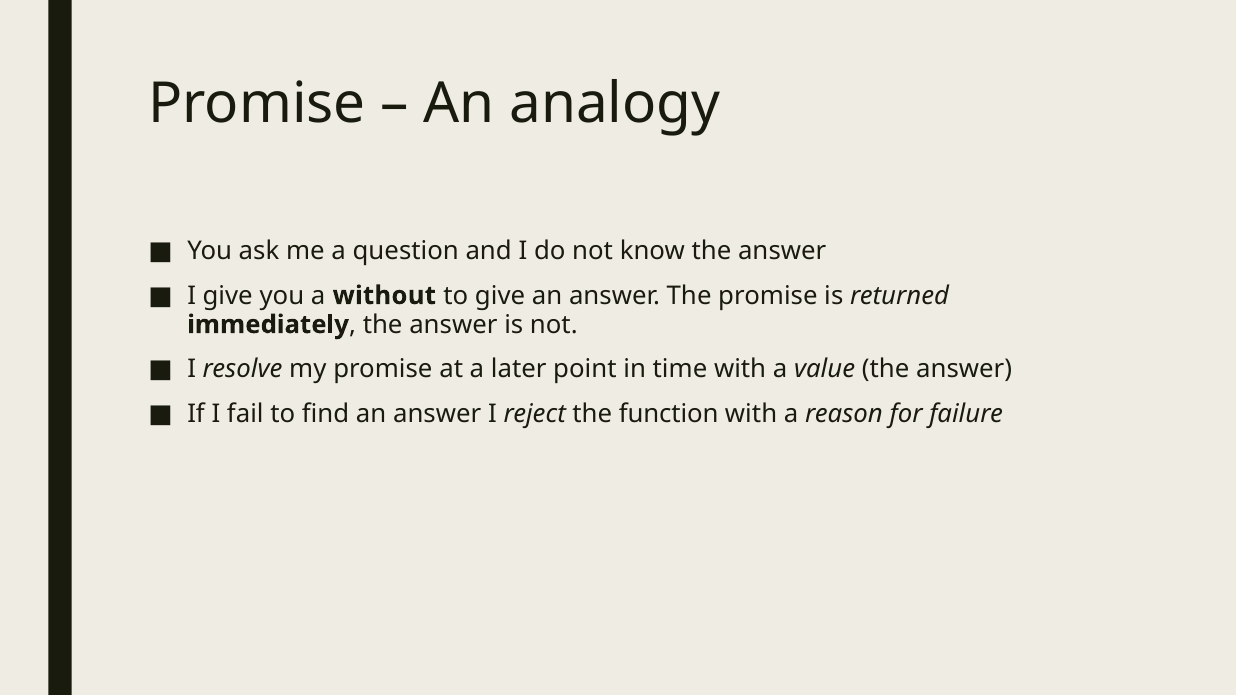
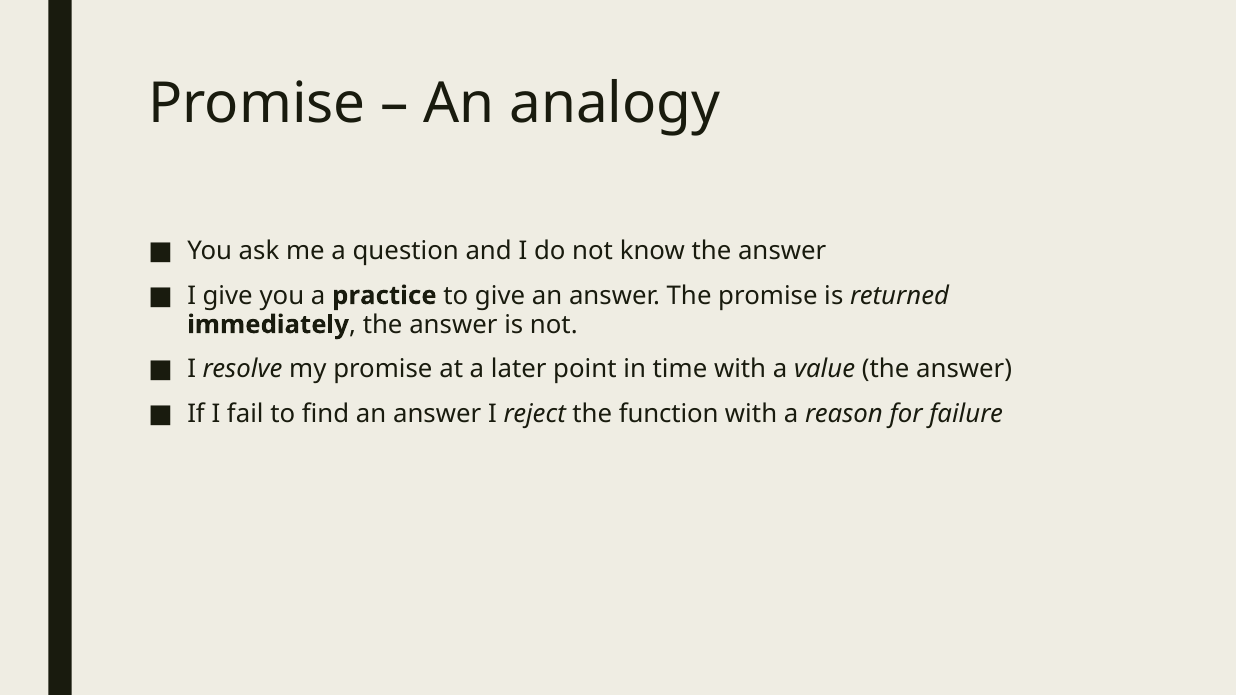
without: without -> practice (384, 296)
